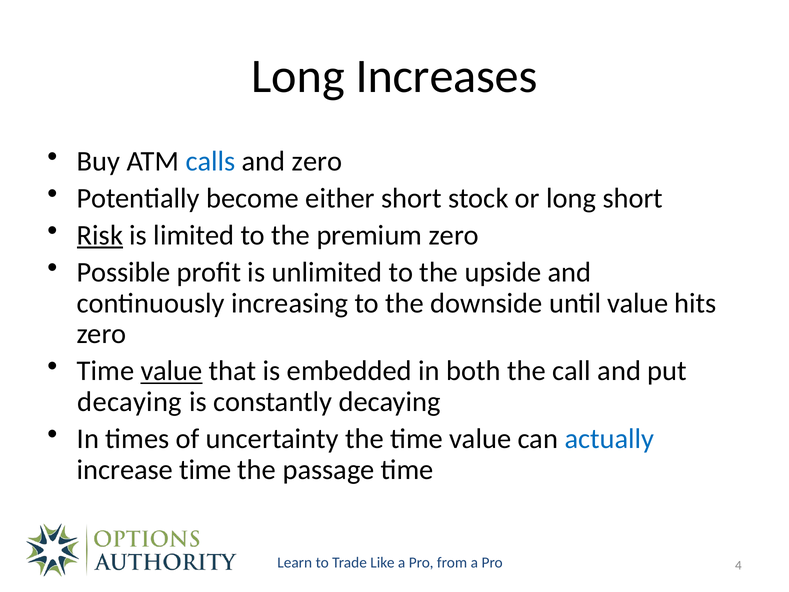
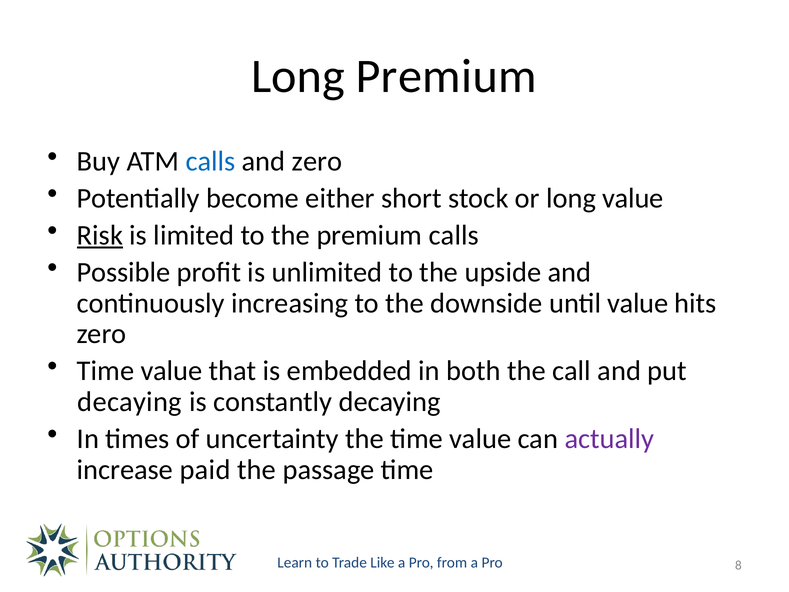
Long Increases: Increases -> Premium (446, 76)
long short: short -> value (633, 198)
premium zero: zero -> calls (454, 235)
value underline: present -> none (172, 371)
actually colour: blue -> purple (609, 439)
increase time: time -> paid (205, 469)
4: 4 -> 8 (738, 565)
